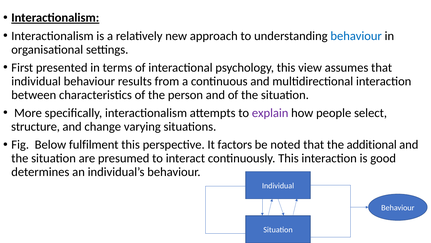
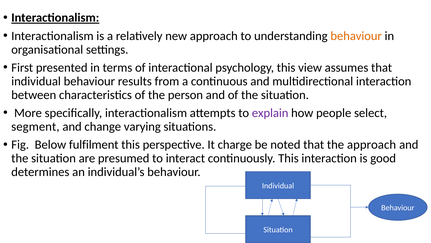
behaviour colour: blue -> orange (356, 36)
structure: structure -> segment (35, 126)
factors: factors -> charge (235, 144)
the additional: additional -> approach (372, 144)
